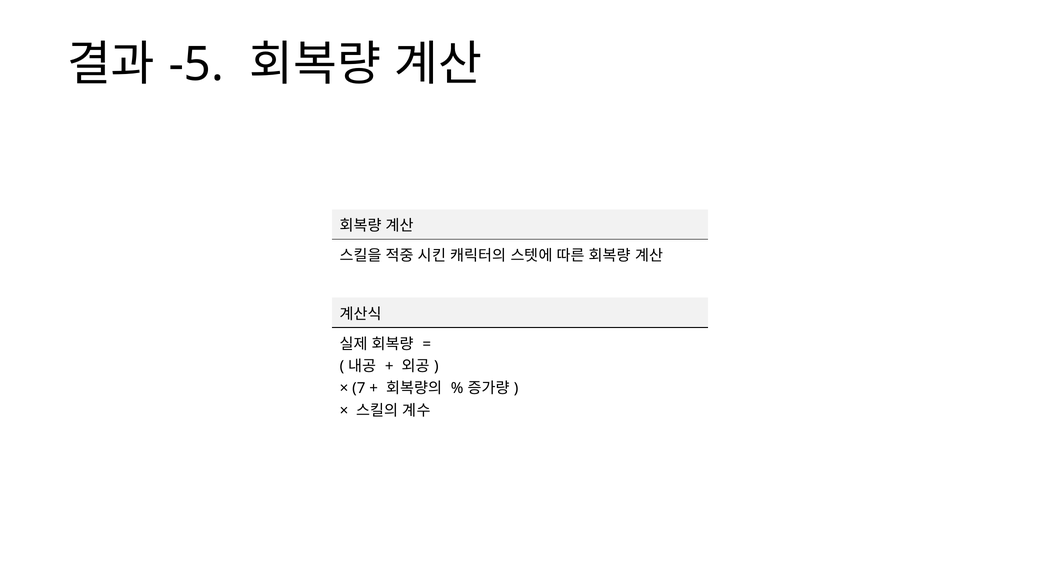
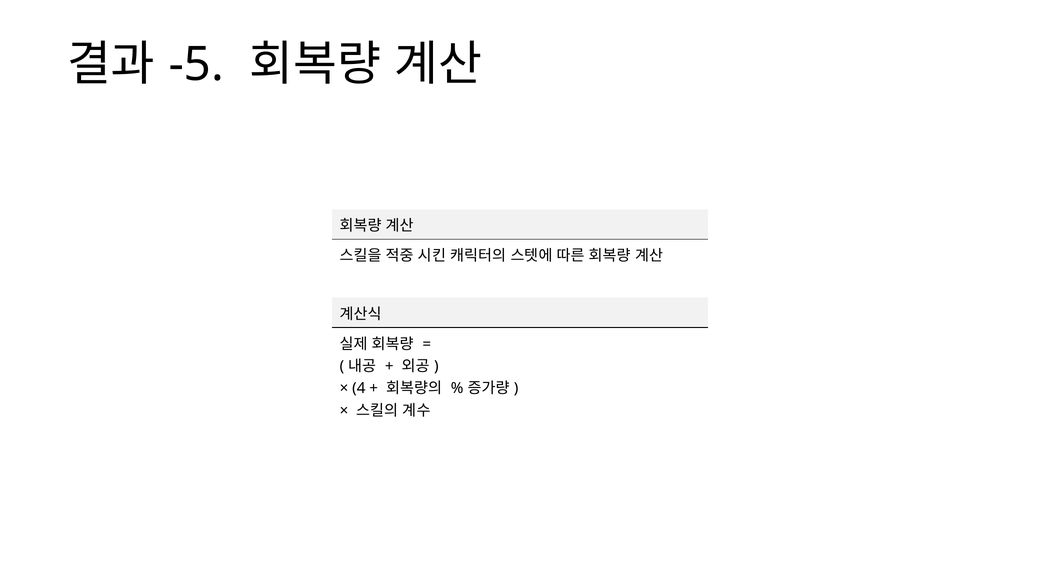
7: 7 -> 4 (359, 388)
